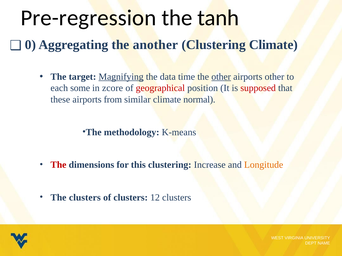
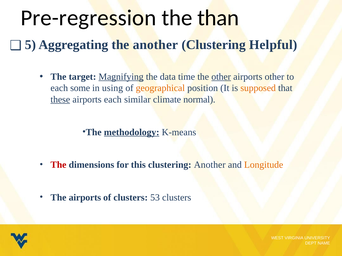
tanh: tanh -> than (218, 18)
0: 0 -> 5 (30, 45)
Clustering Climate: Climate -> Helpful (273, 45)
zcore: zcore -> using (113, 88)
geographical colour: red -> orange (160, 88)
supposed colour: red -> orange (258, 88)
these underline: none -> present (60, 100)
airports from: from -> each (113, 100)
methodology underline: none -> present (132, 132)
clustering Increase: Increase -> Another (210, 165)
The clusters: clusters -> airports (85, 198)
12: 12 -> 53 (155, 198)
